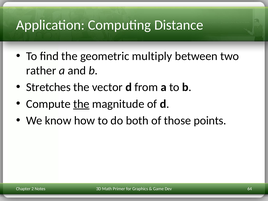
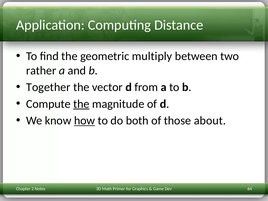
Stretches: Stretches -> Together (48, 87)
how underline: none -> present (85, 121)
points: points -> about (210, 121)
